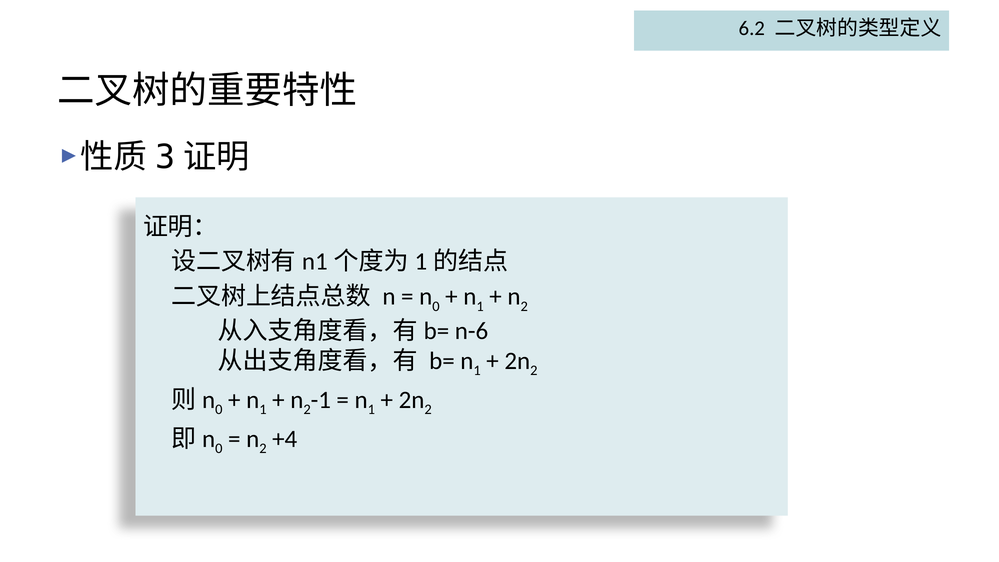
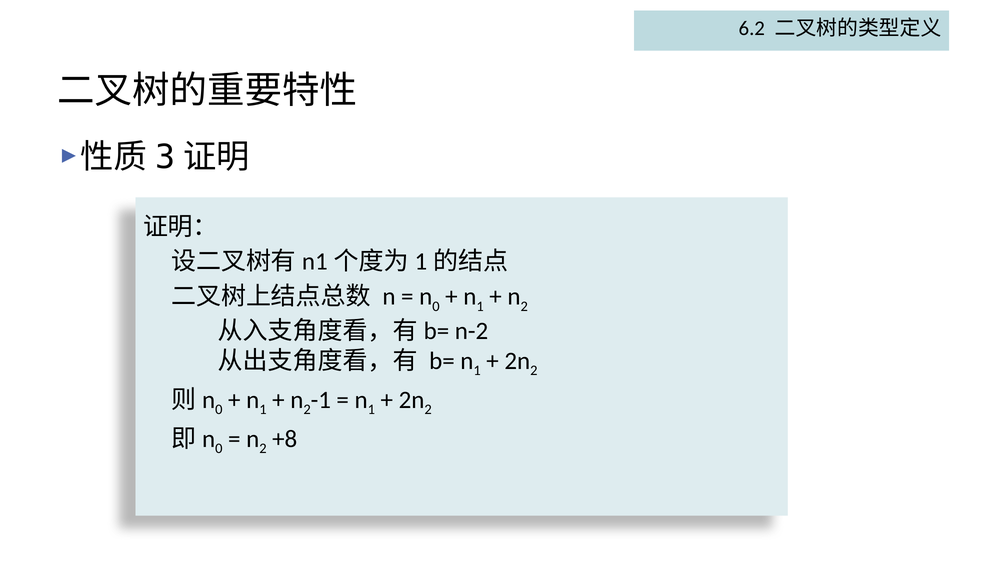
n-6: n-6 -> n-2 (472, 331)
+4: +4 -> +8 (285, 439)
